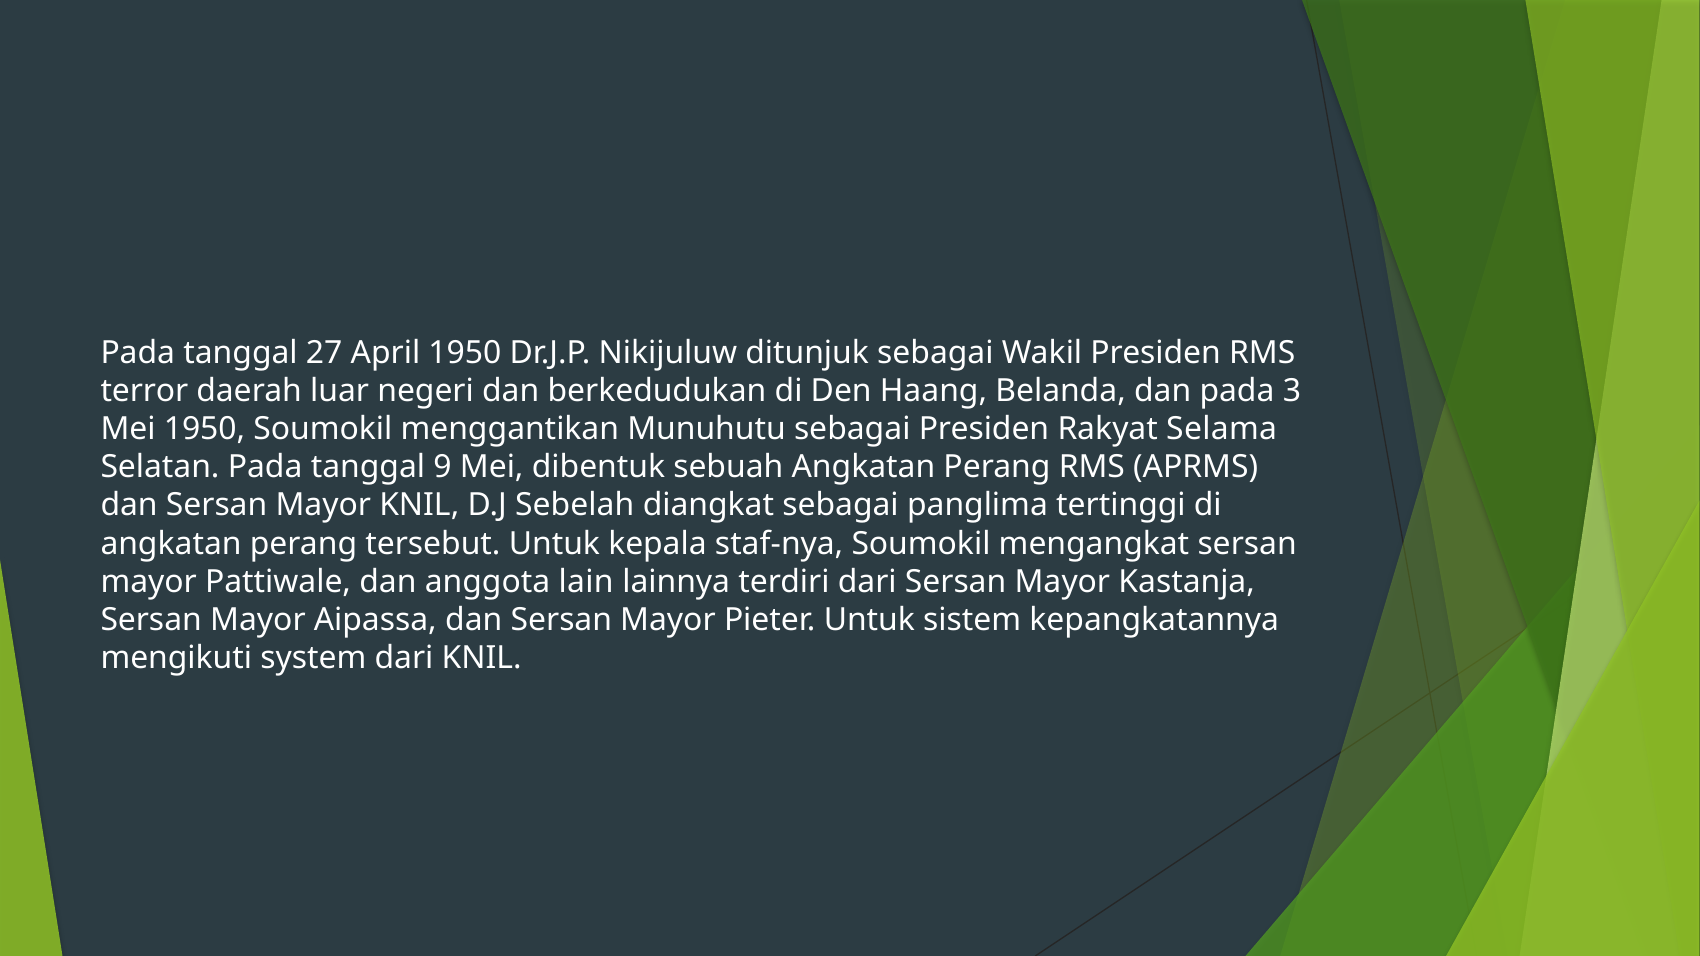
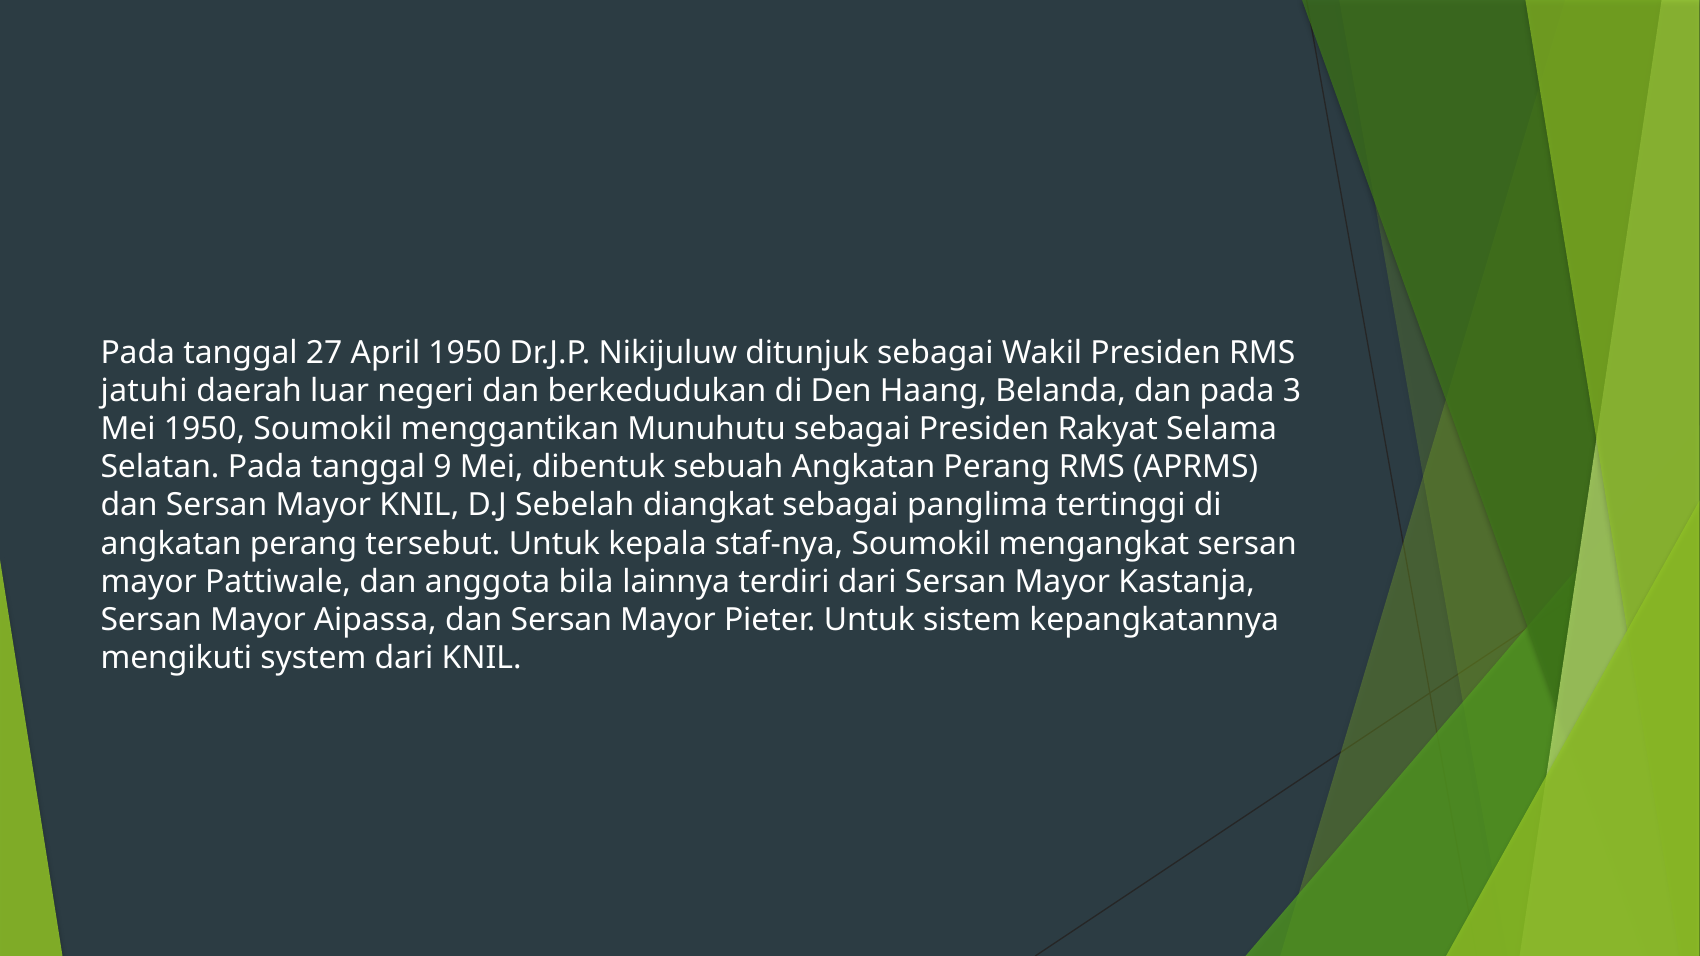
terror: terror -> jatuhi (144, 391)
lain: lain -> bila (586, 582)
